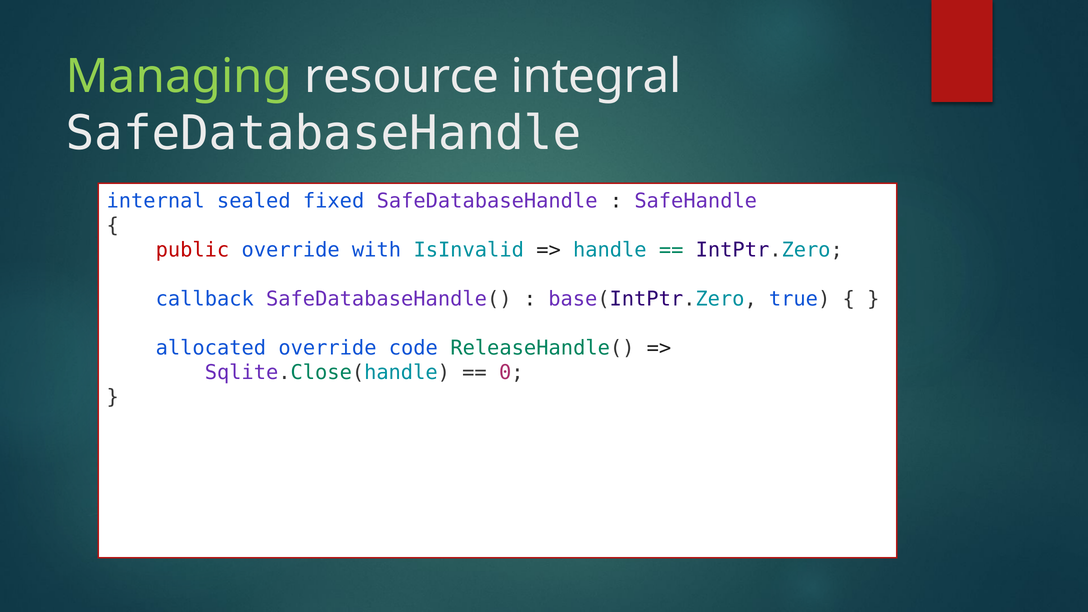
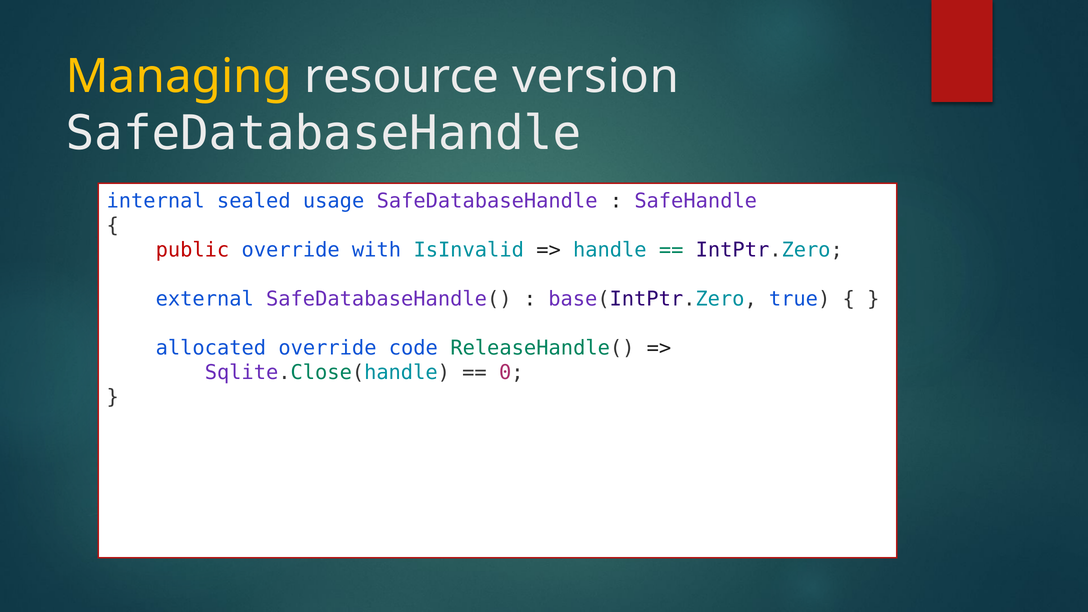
Managing colour: light green -> yellow (179, 76)
integral: integral -> version (596, 76)
fixed: fixed -> usage (334, 201)
callback: callback -> external (205, 299)
